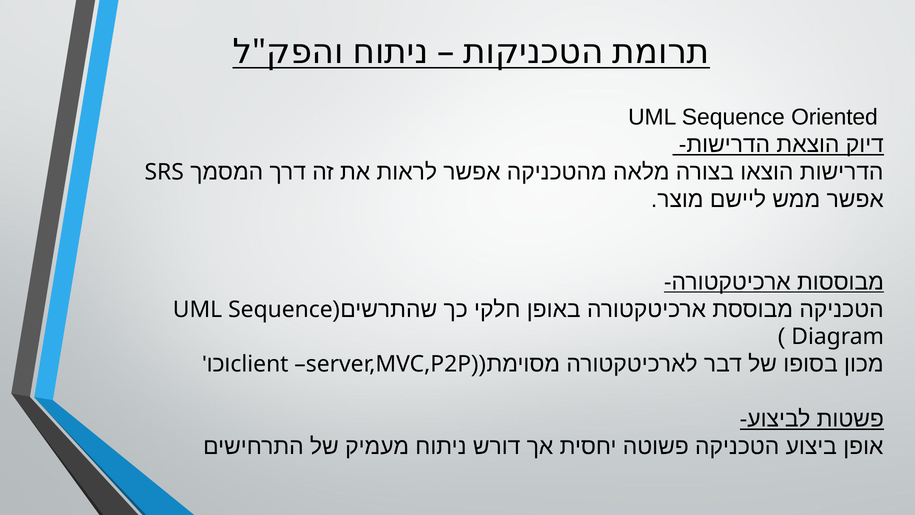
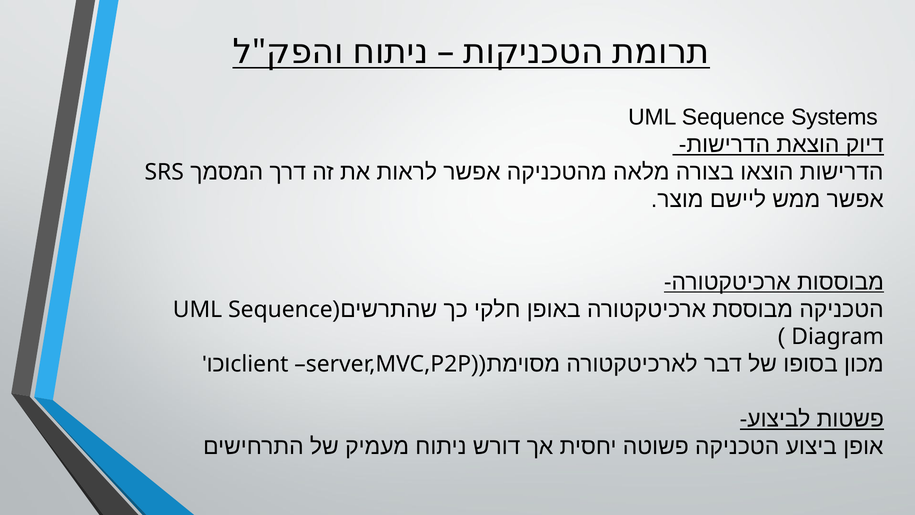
Oriented: Oriented -> Systems (834, 117)
